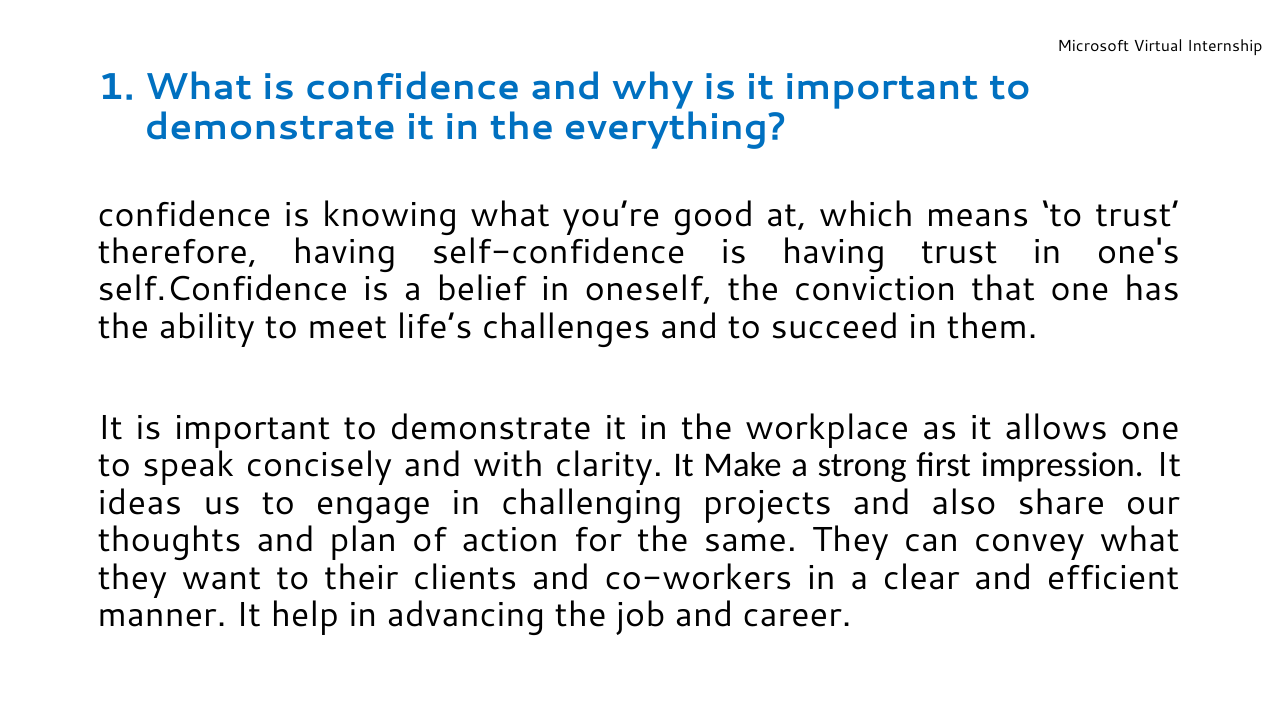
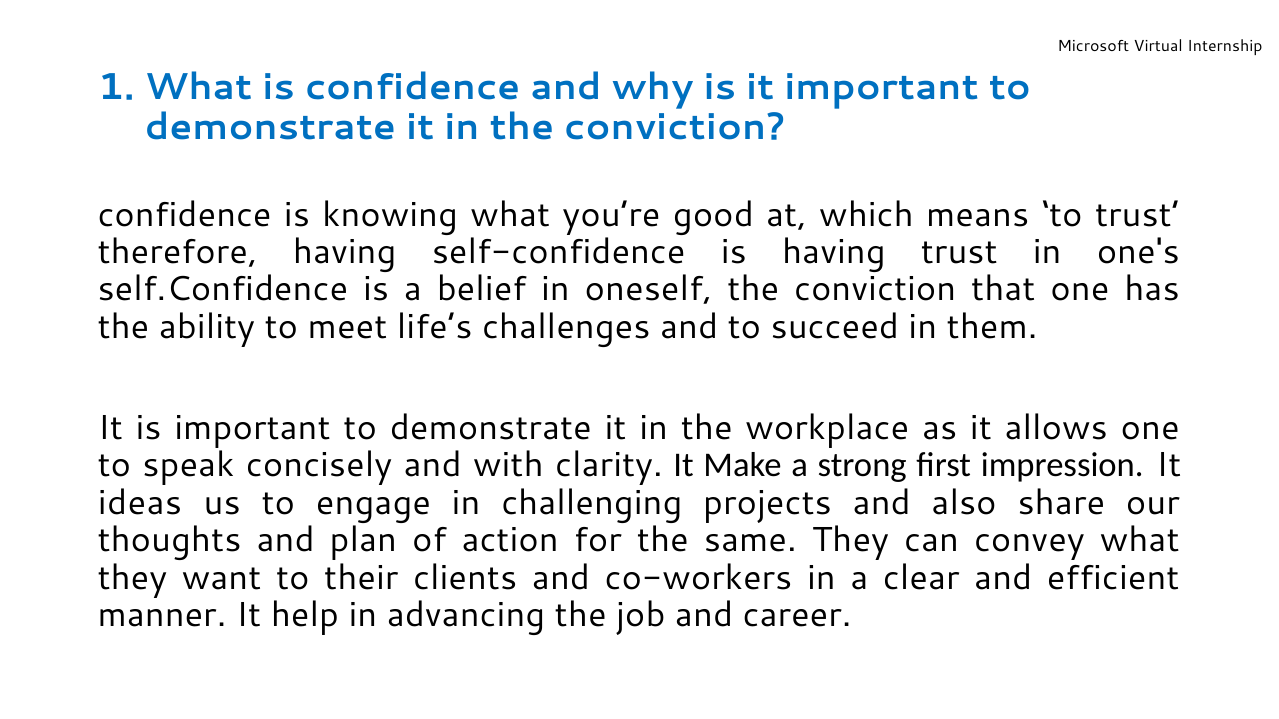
in the everything: everything -> conviction (675, 128)
